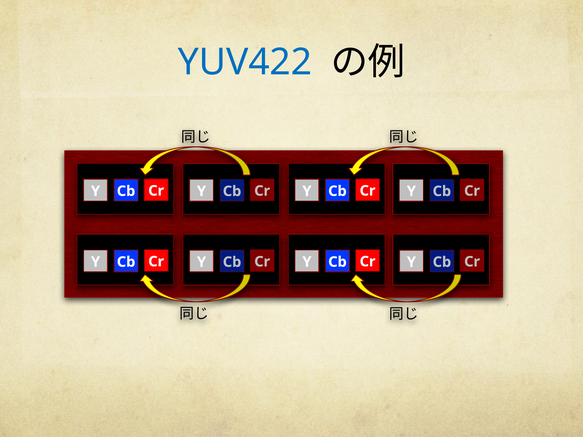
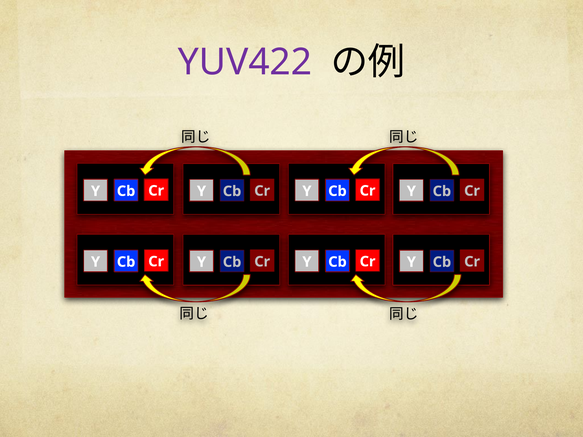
YUV422 colour: blue -> purple (245, 62)
